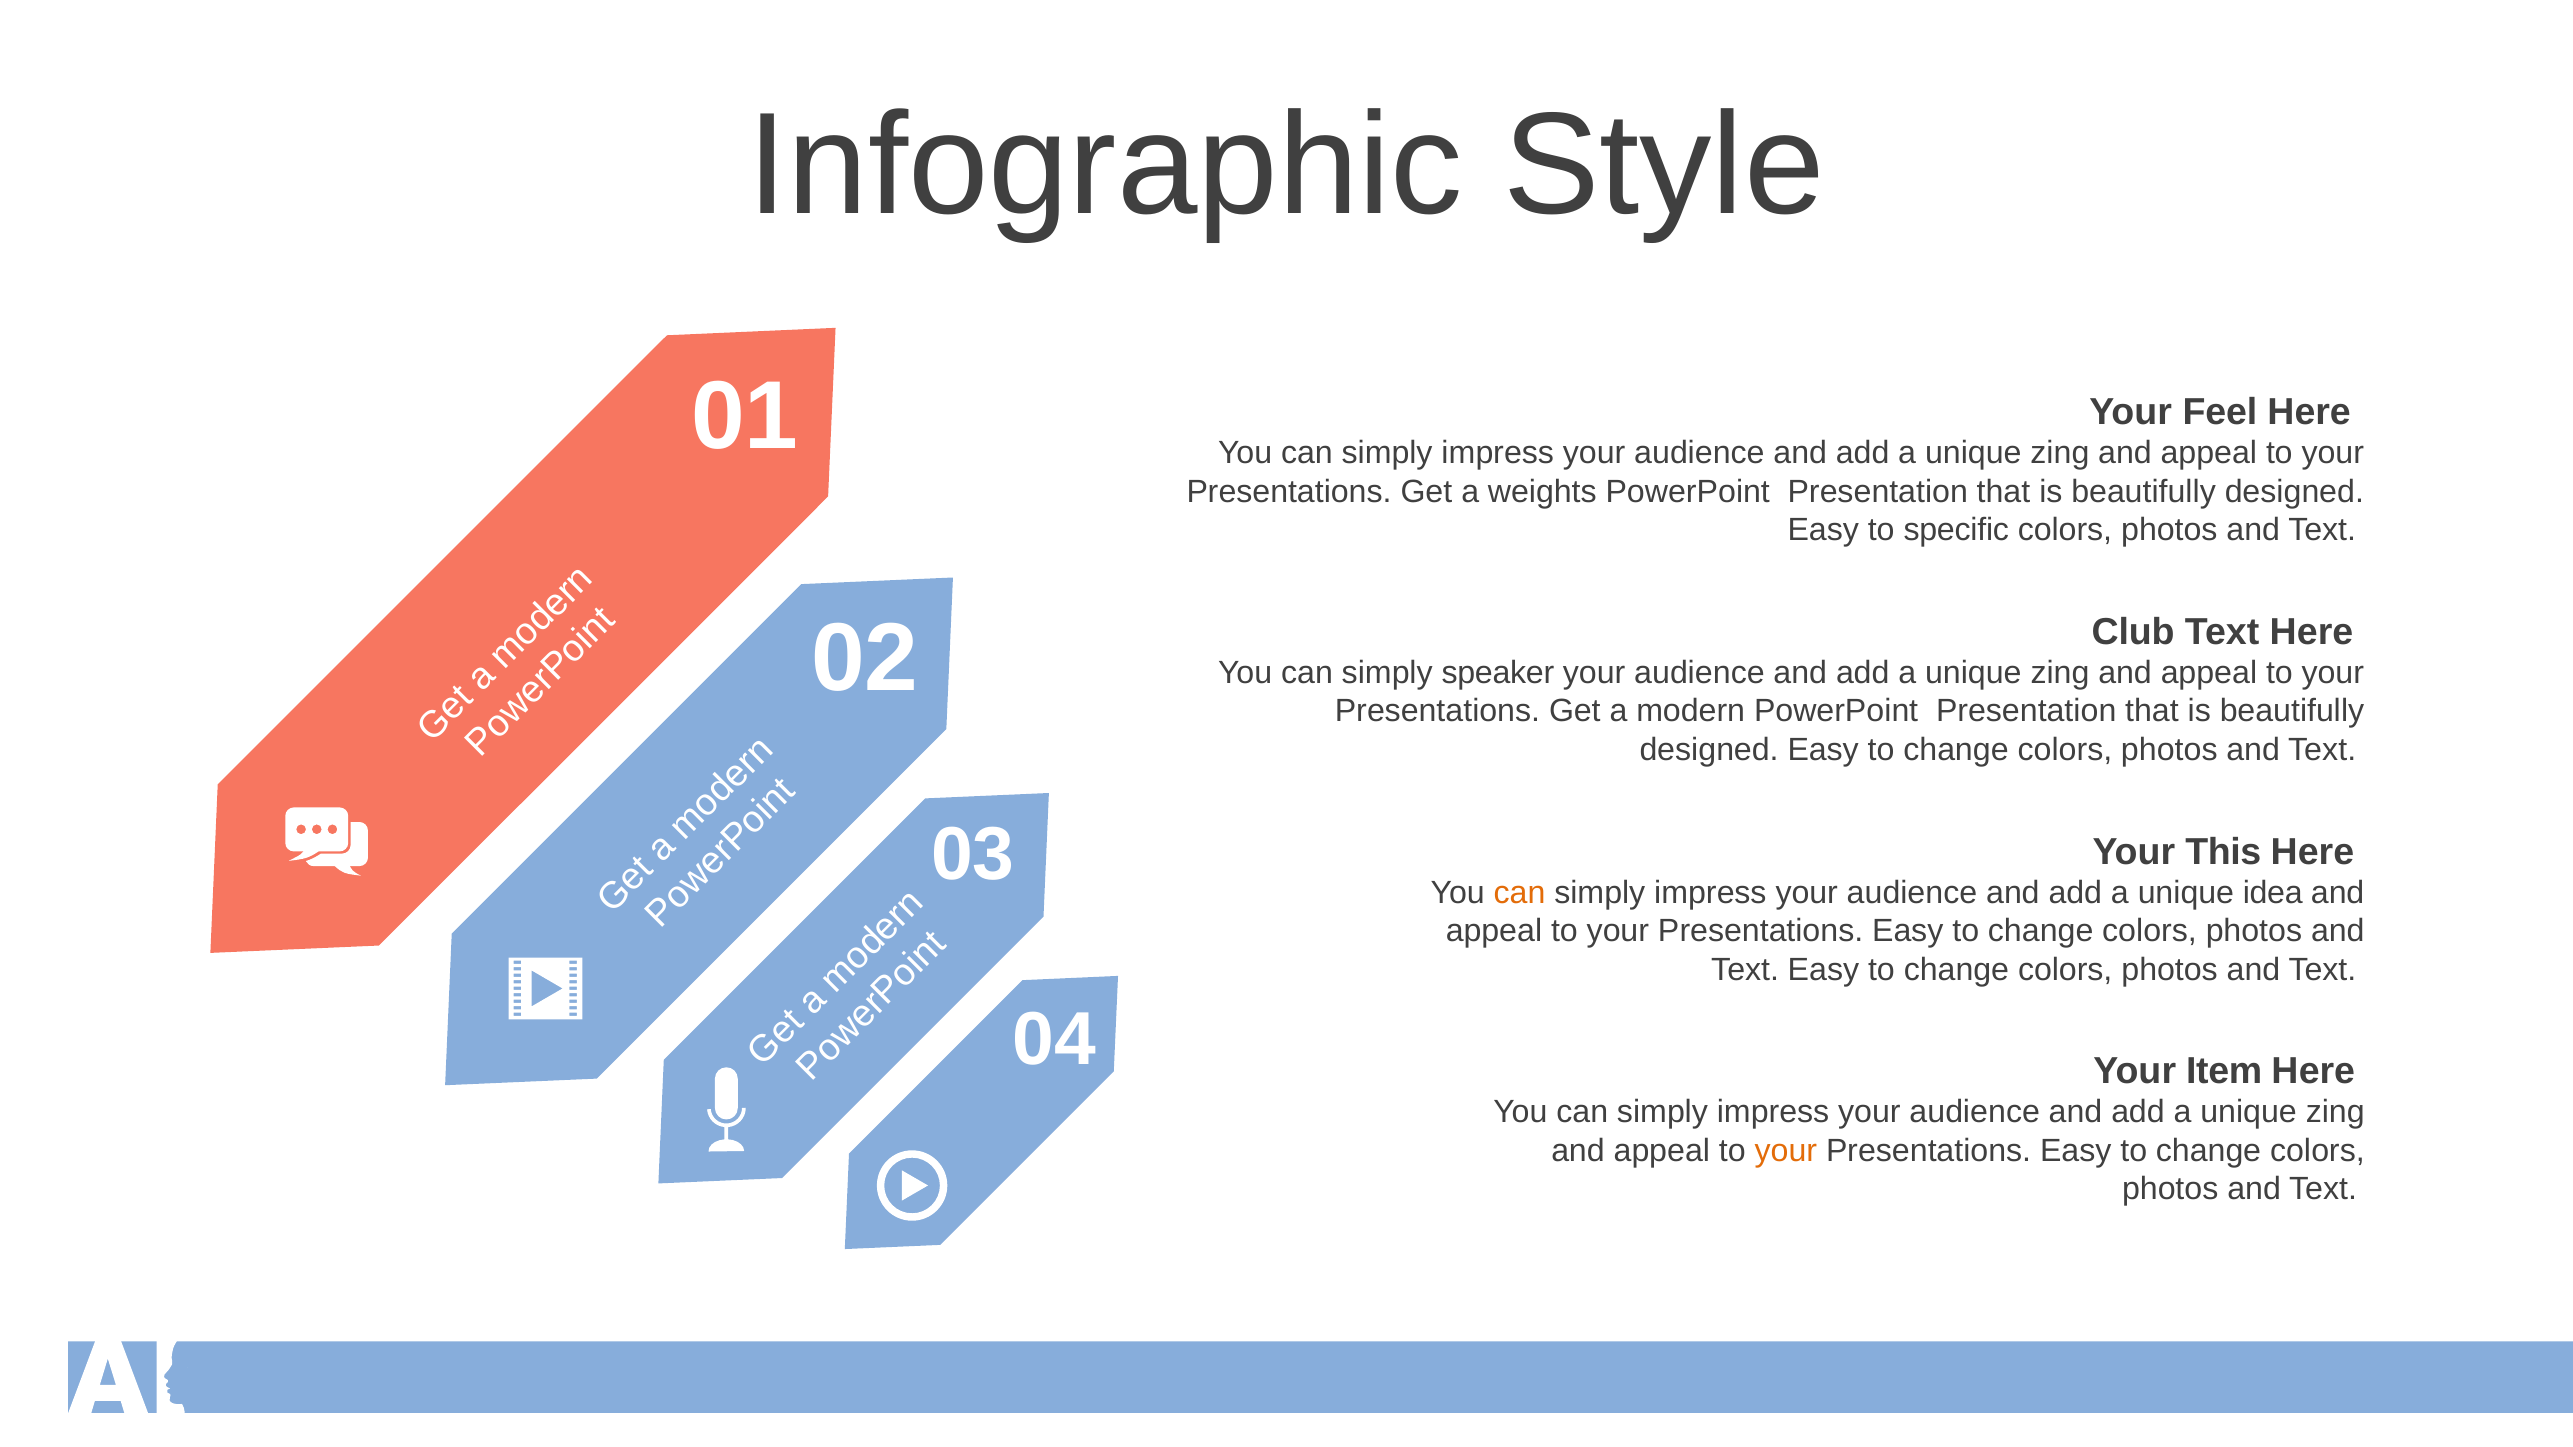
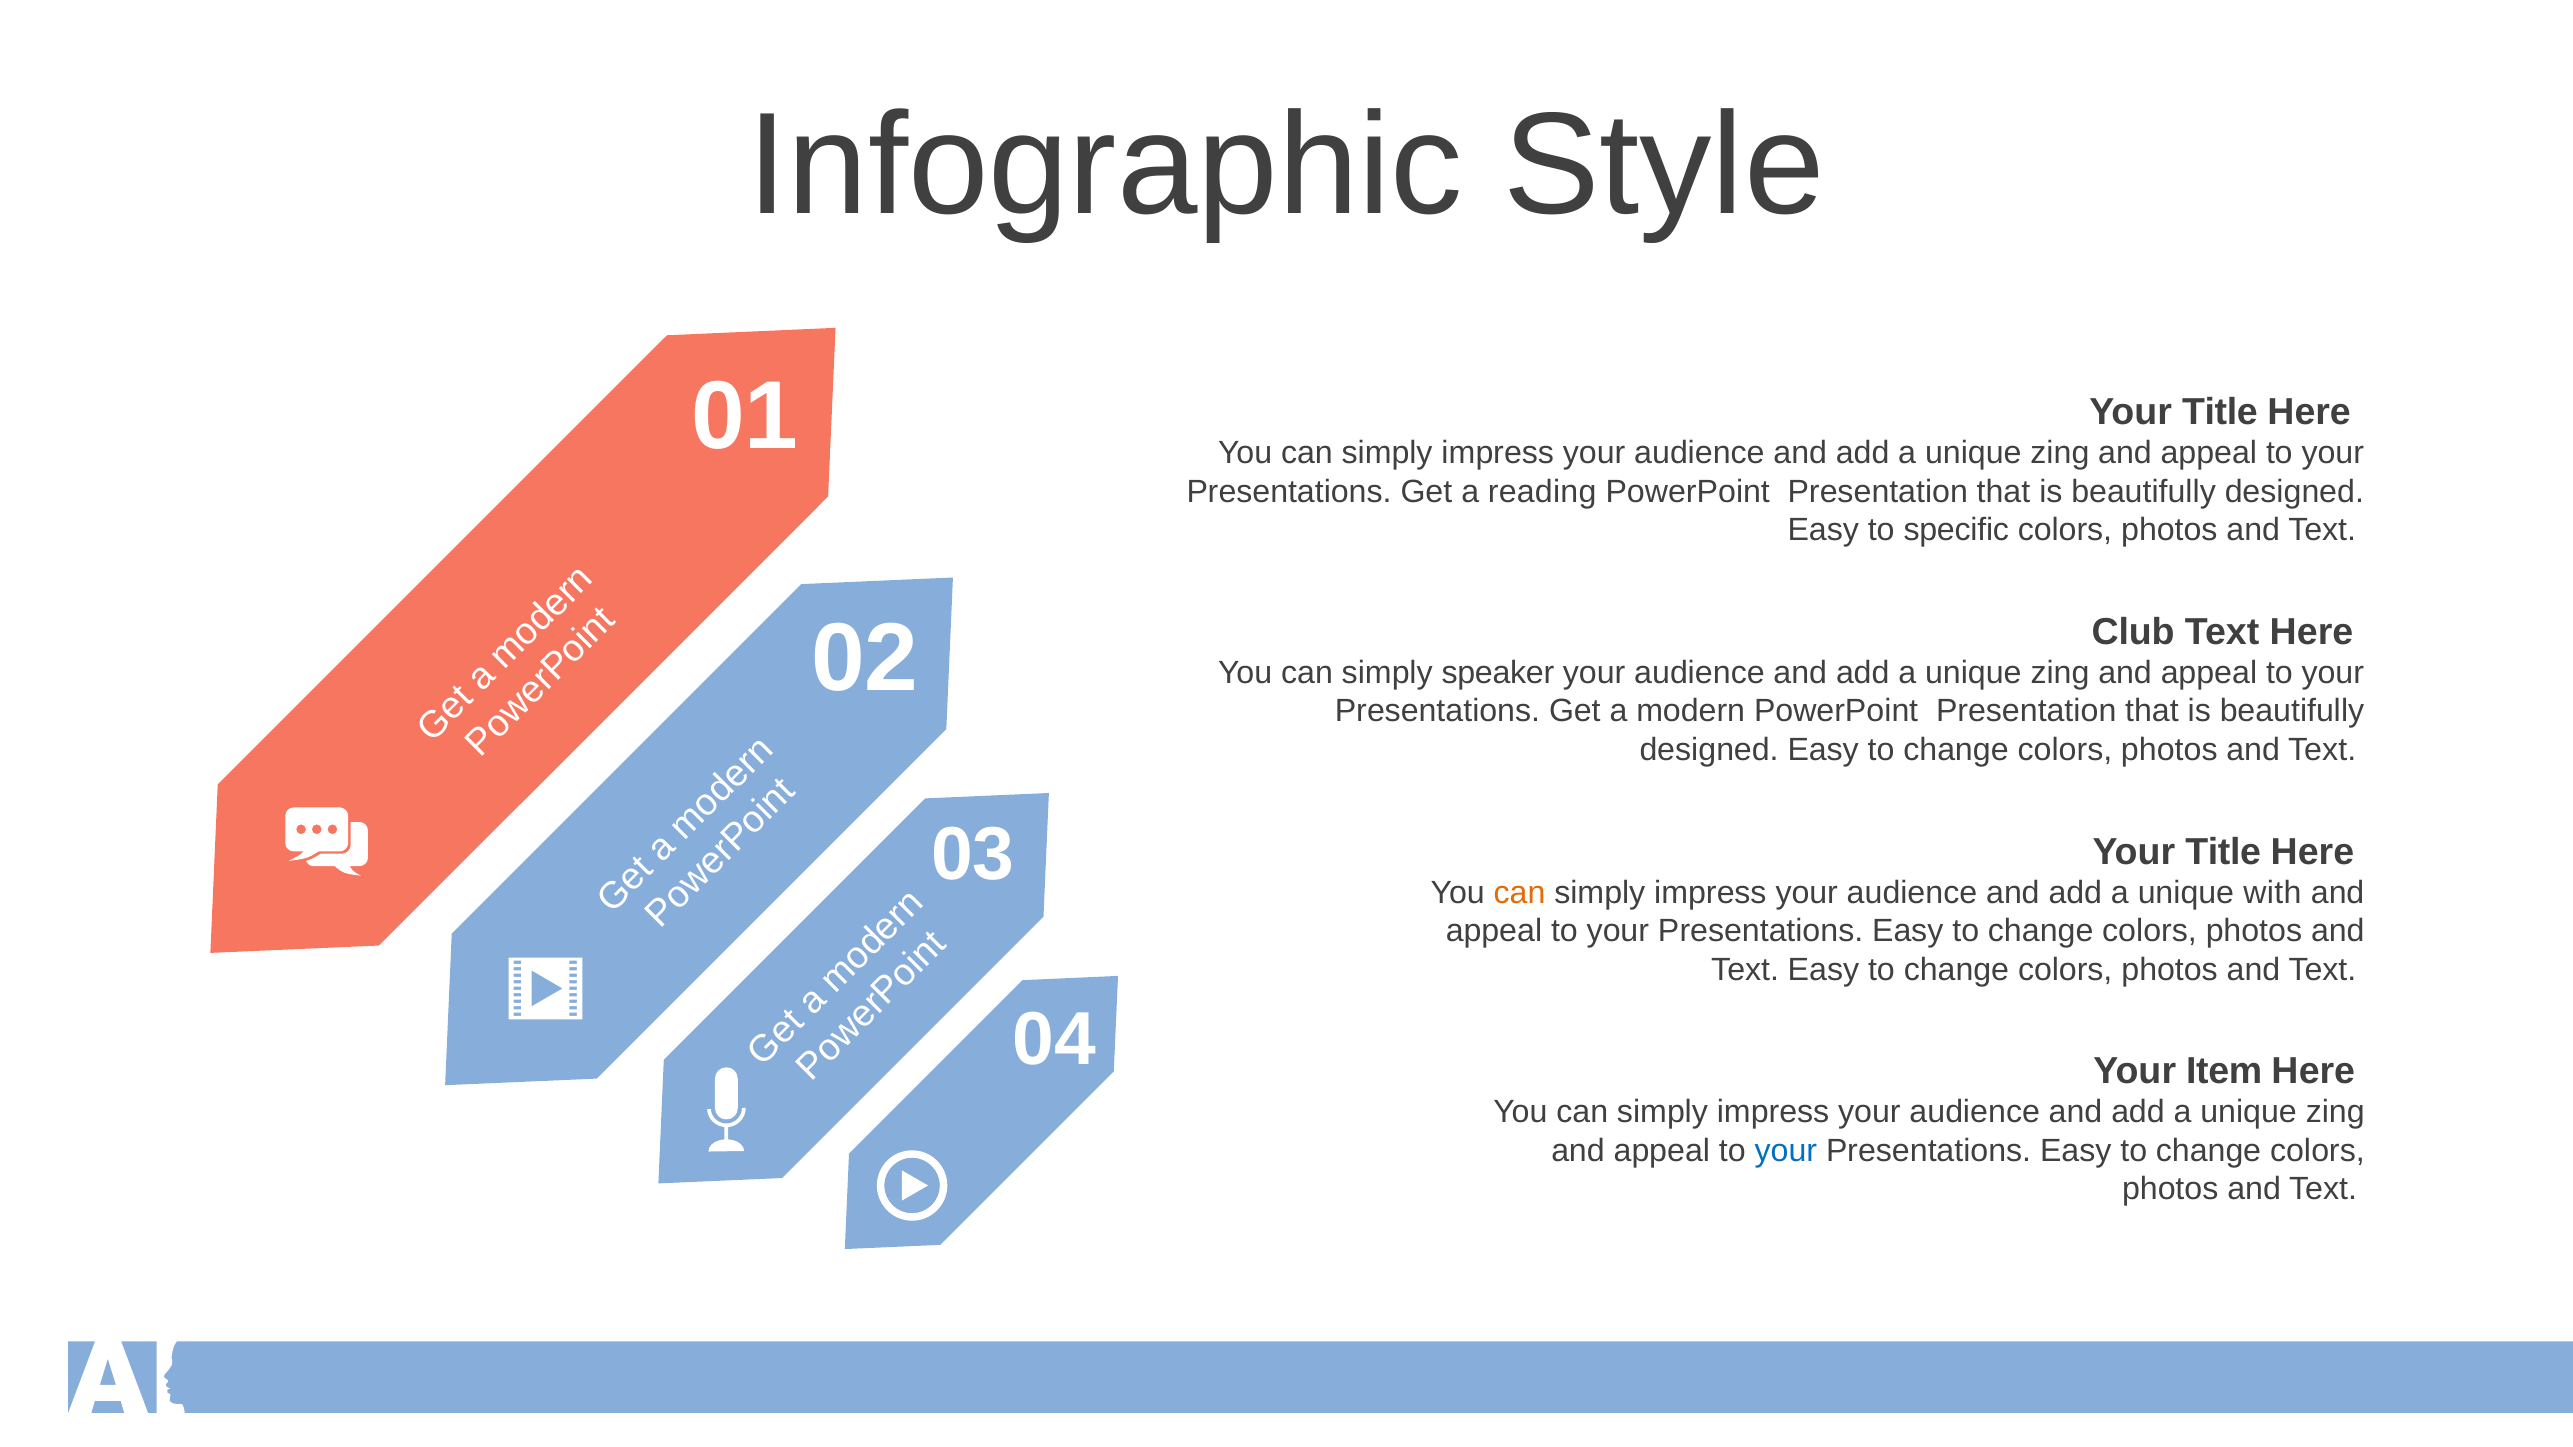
Feel: Feel -> Title (2220, 413)
weights: weights -> reading (1542, 492)
This: This -> Title (2223, 852)
idea: idea -> with (2272, 893)
your colour: orange -> blue (1786, 1151)
